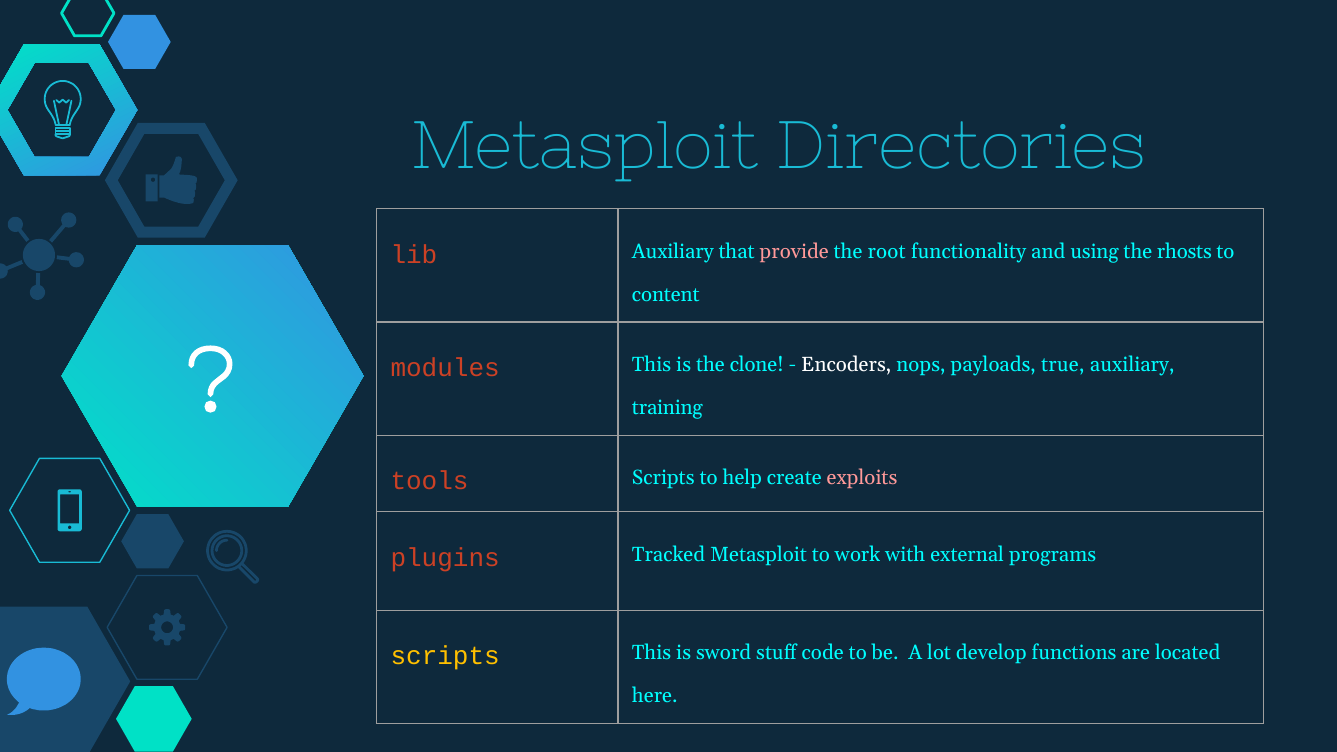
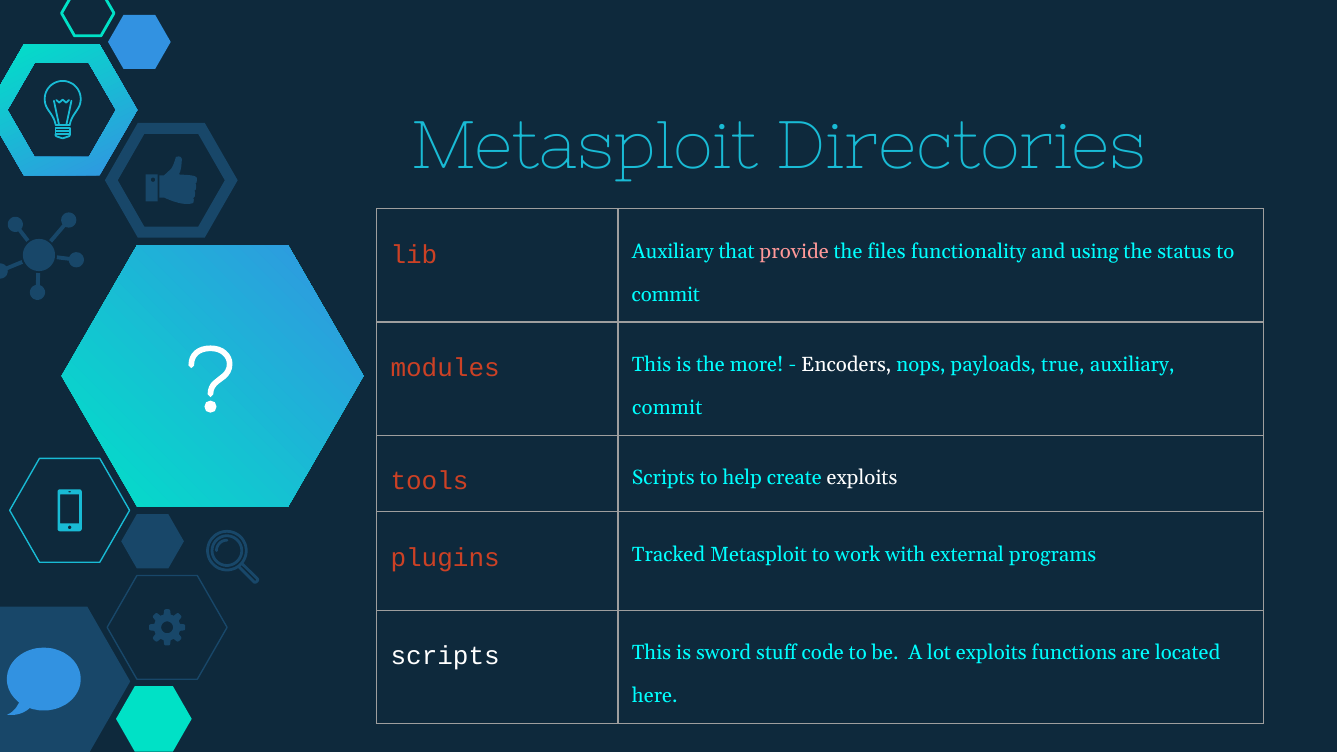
root: root -> files (887, 252)
rhosts: rhosts -> status (1184, 252)
content: content -> commit (666, 294)
clone: clone -> more (757, 365)
training: training -> commit (667, 408)
exploits colour: pink -> white (862, 478)
scripts colour: yellow -> white (445, 656)
lot develop: develop -> exploits (991, 653)
